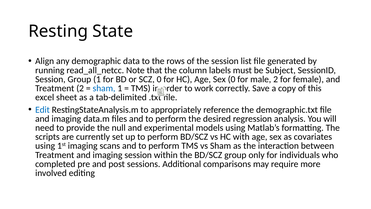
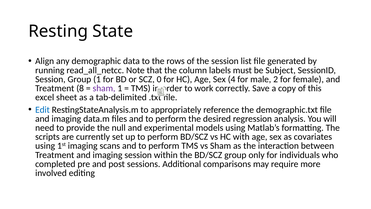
Sex 0: 0 -> 4 (232, 79)
Treatment 2: 2 -> 8 (80, 88)
sham colour: blue -> purple (104, 88)
